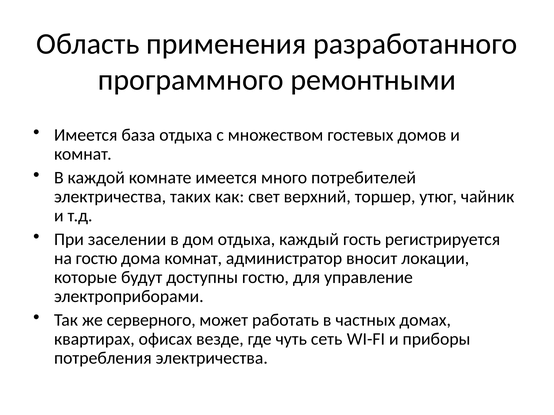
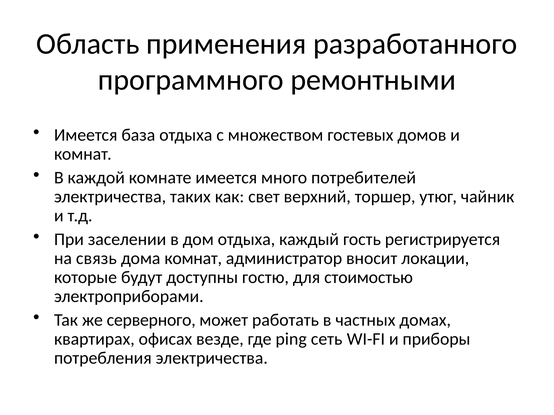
на гостю: гостю -> связь (96, 259)
управление: управление -> стоимостью (369, 278)
чуть: чуть -> ping (291, 339)
